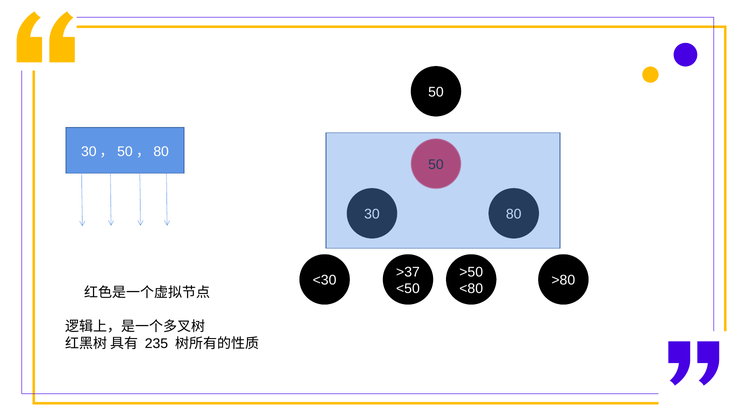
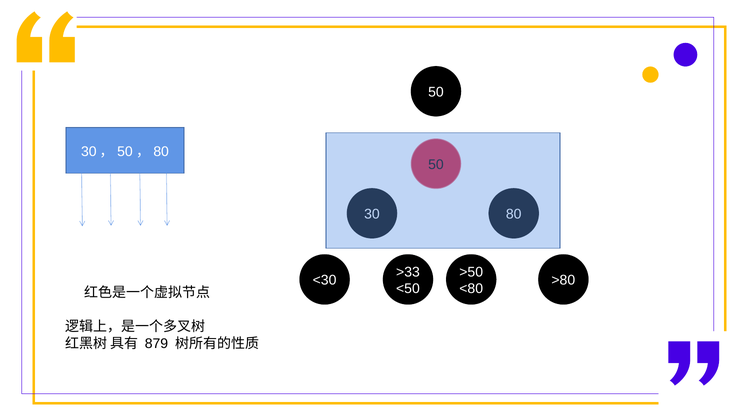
>37: >37 -> >33 (408, 272)
235: 235 -> 879 (156, 344)
